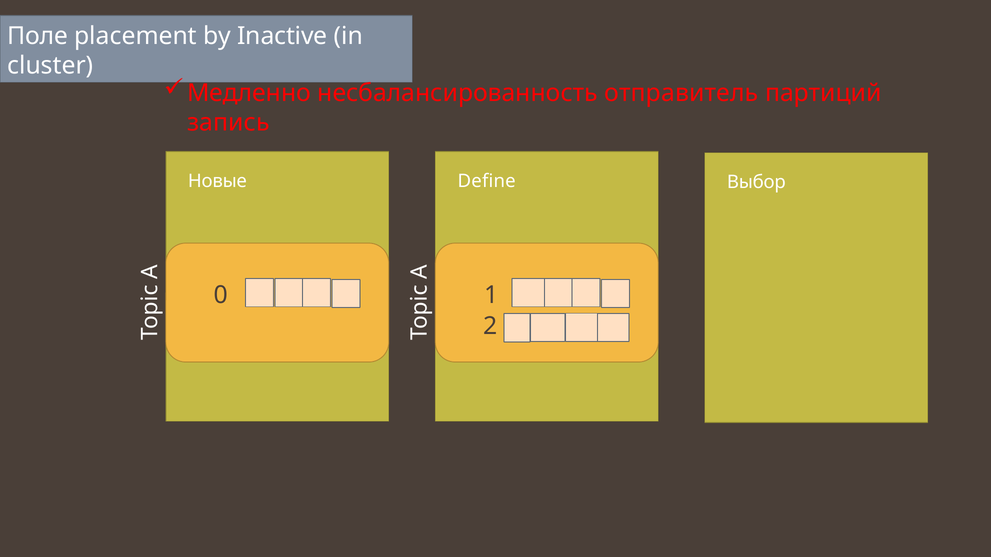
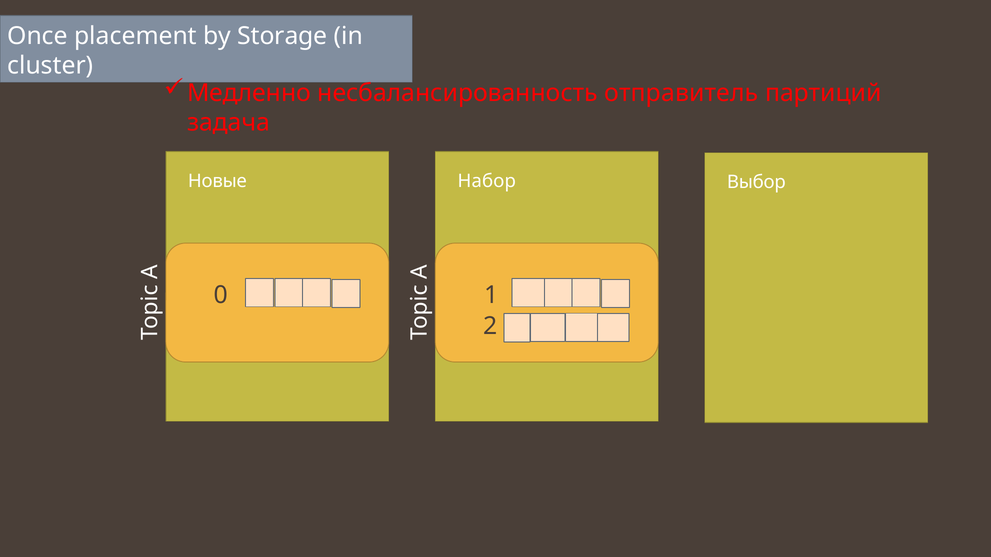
Поле: Поле -> Once (38, 36)
Inactive: Inactive -> Storage (282, 36)
запись: запись -> задача (228, 123)
Define: Define -> Набор (487, 181)
